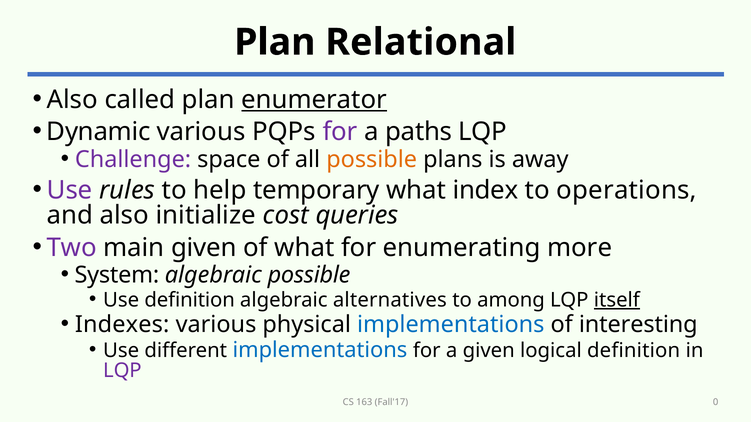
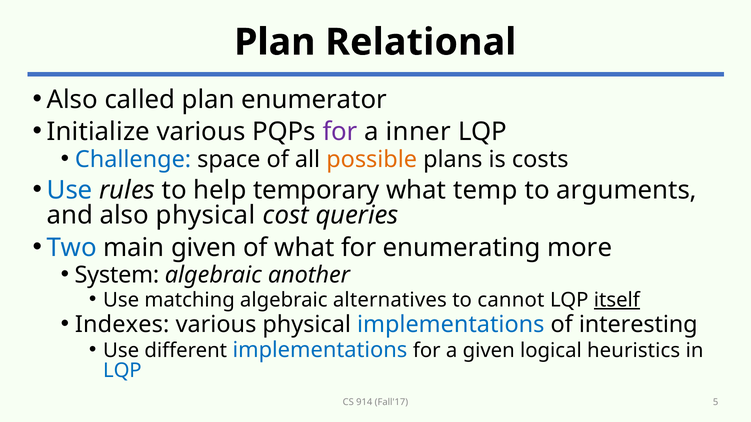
enumerator underline: present -> none (314, 100)
Dynamic: Dynamic -> Initialize (98, 132)
paths: paths -> inner (418, 132)
Challenge colour: purple -> blue (133, 160)
away: away -> costs (540, 160)
Use colour: purple -> blue (70, 191)
index: index -> temp (485, 191)
operations: operations -> arguments (627, 191)
also initialize: initialize -> physical (206, 216)
Two colour: purple -> blue (72, 248)
algebraic possible: possible -> another (309, 275)
Use definition: definition -> matching (190, 300)
among: among -> cannot (511, 300)
logical definition: definition -> heuristics (634, 351)
LQP colour: purple -> blue (122, 371)
163: 163 -> 914 (364, 403)
0: 0 -> 5 (716, 403)
